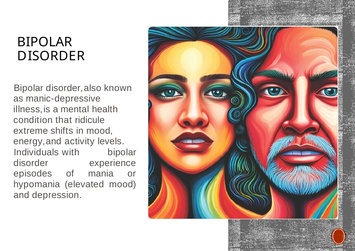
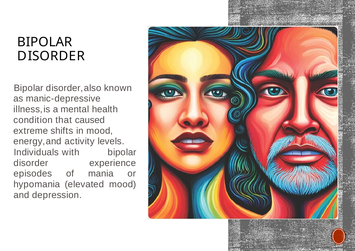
ridicule: ridicule -> caused (90, 120)
